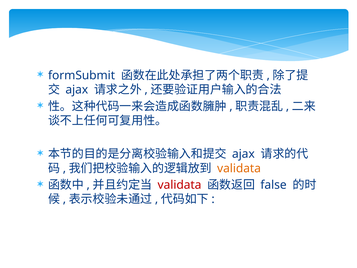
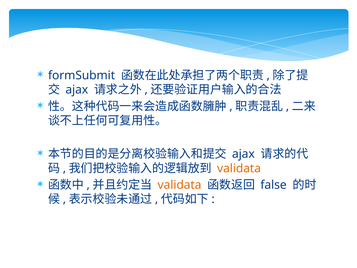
validata colour: red -> orange (180, 185)
